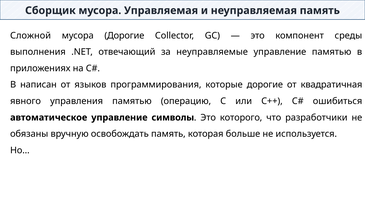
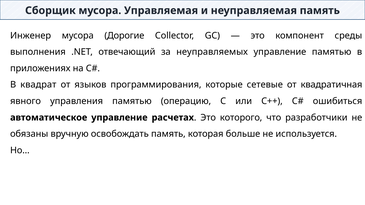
Сложной: Сложной -> Инженер (31, 36)
неуправляемые: неуправляемые -> неуправляемых (212, 52)
написан: написан -> квадрат (38, 85)
которые дорогие: дорогие -> сетевые (265, 85)
символы: символы -> расчетах (173, 118)
